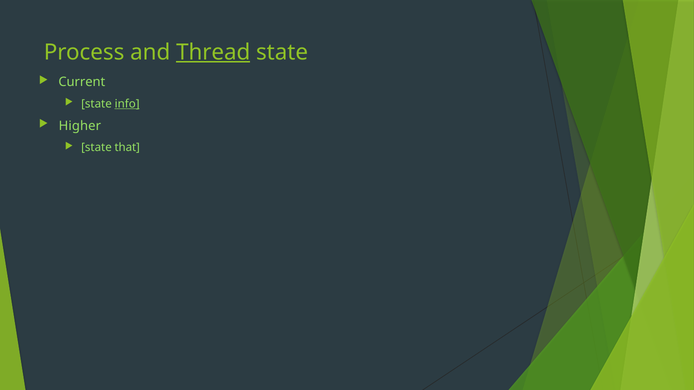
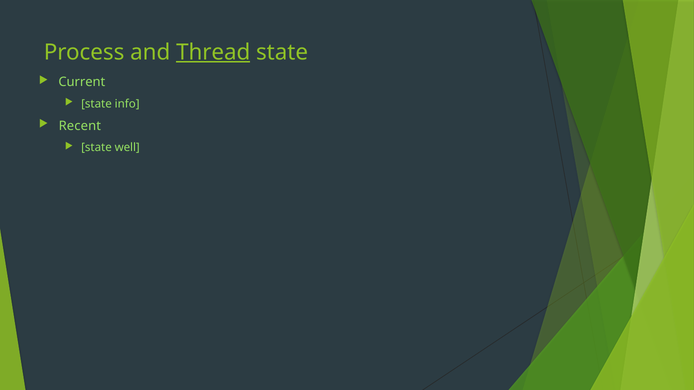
info underline: present -> none (127, 104)
Higher: Higher -> Recent (80, 126)
that: that -> well (127, 148)
